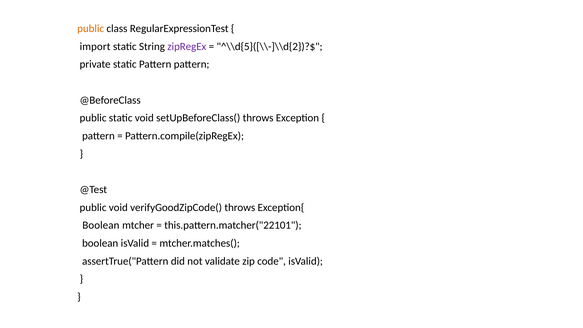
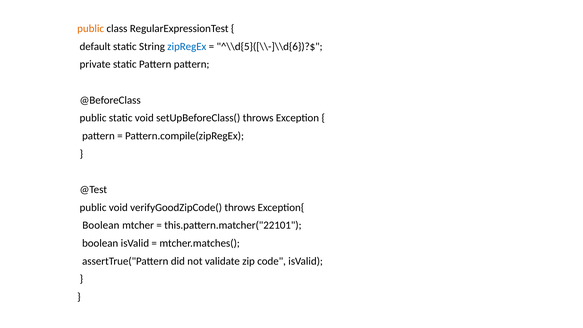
import: import -> default (95, 46)
zipRegEx colour: purple -> blue (187, 46)
^\\d{5}([\\-]\\d{2})?$: ^\\d{5}([\\-]\\d{2})?$ -> ^\\d{5}([\\-]\\d{6})?$ (270, 46)
